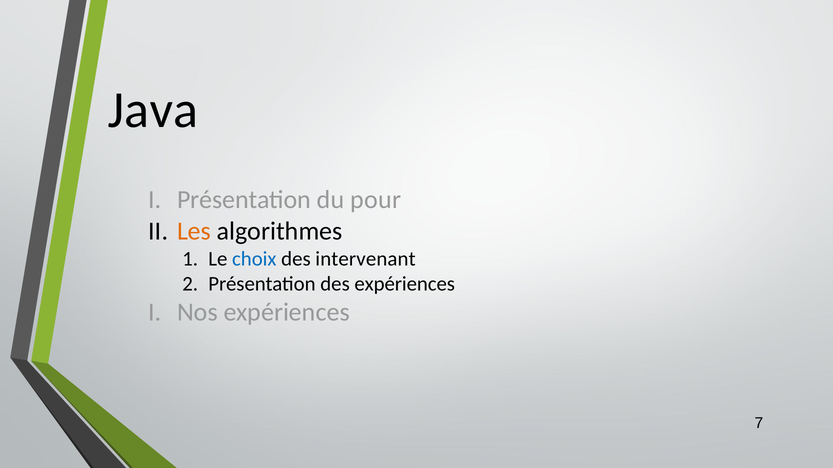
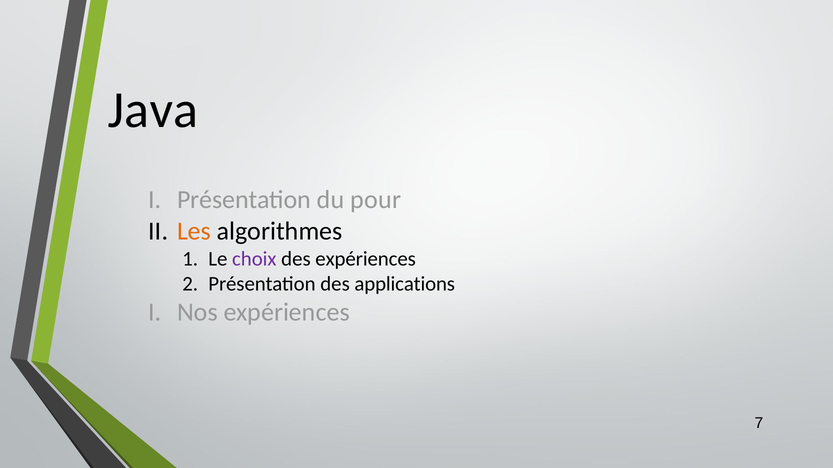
choix colour: blue -> purple (254, 259)
des intervenant: intervenant -> expériences (366, 259)
des expériences: expériences -> applications (405, 284)
